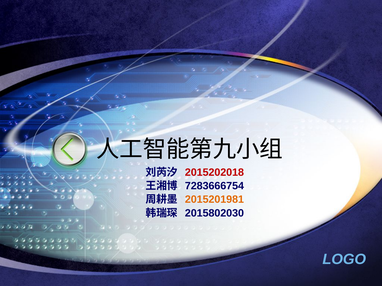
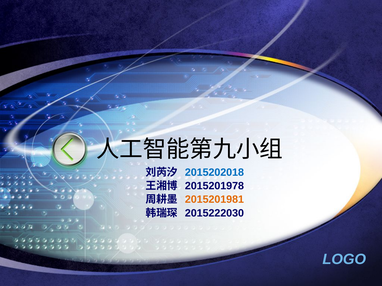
2015202018 colour: red -> blue (214, 173)
7283666754: 7283666754 -> 2015201978 (214, 186)
2015802030: 2015802030 -> 2015222030 (214, 213)
